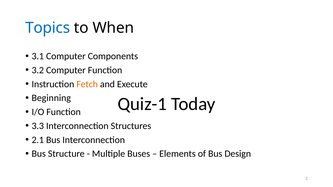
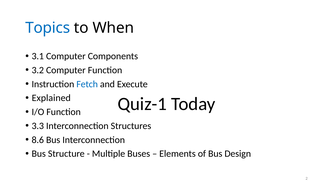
Fetch colour: orange -> blue (87, 84)
Beginning: Beginning -> Explained (51, 98)
2.1: 2.1 -> 8.6 (38, 140)
